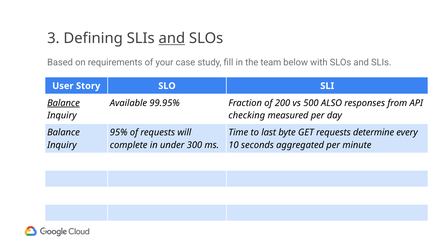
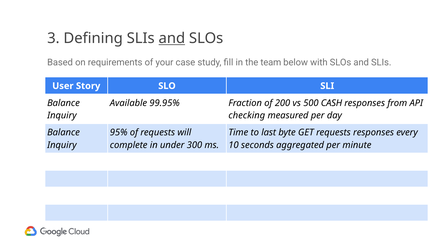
Balance underline: present -> none (63, 103)
ALSO: ALSO -> CASH (332, 103)
requests determine: determine -> responses (374, 133)
